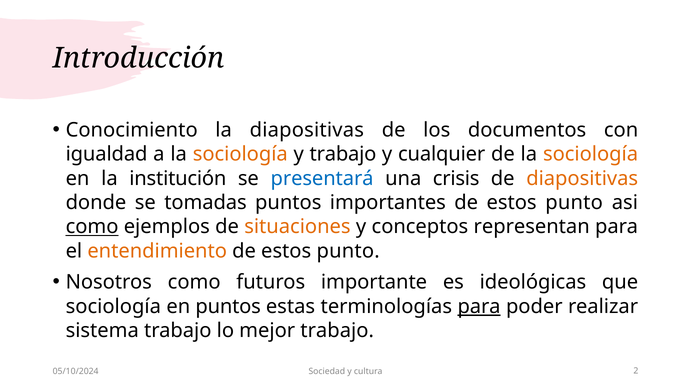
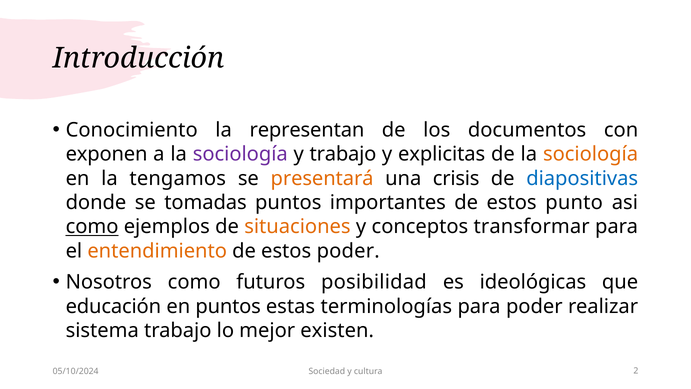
la diapositivas: diapositivas -> representan (307, 130)
igualdad: igualdad -> exponen (107, 154)
sociología colour: orange -> purple (240, 154)
cualquier: cualquier -> explicitas (442, 154)
institución: institución -> tengamos (178, 178)
presentará colour: blue -> orange (322, 178)
diapositivas colour: orange -> blue (582, 178)
representan: representan -> transformar (532, 227)
punto: punto -> poder (348, 251)
importante: importante -> posibilidad (374, 282)
sociología: sociología -> educación (113, 306)
para underline: present -> none (479, 306)
mejor trabajo: trabajo -> existen (337, 330)
